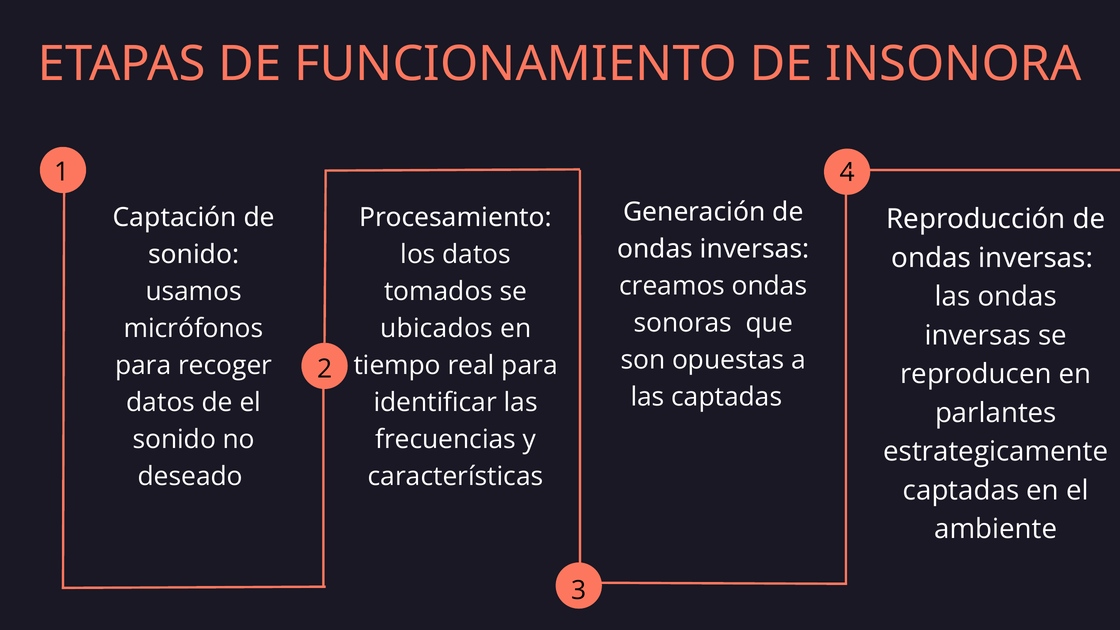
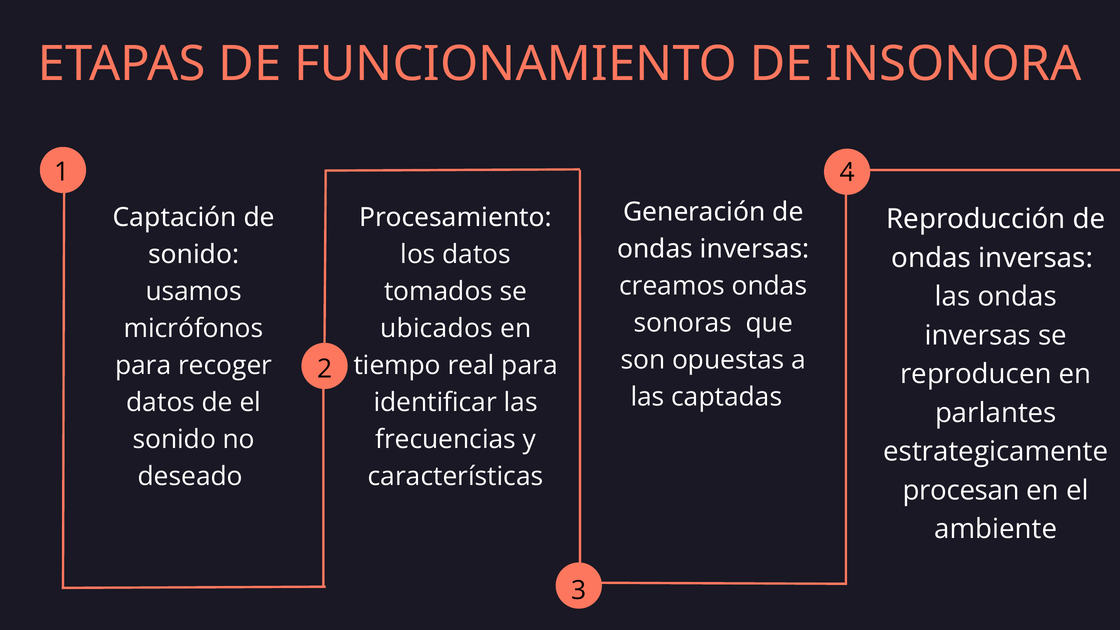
captadas: captadas -> procesan (961, 491)
